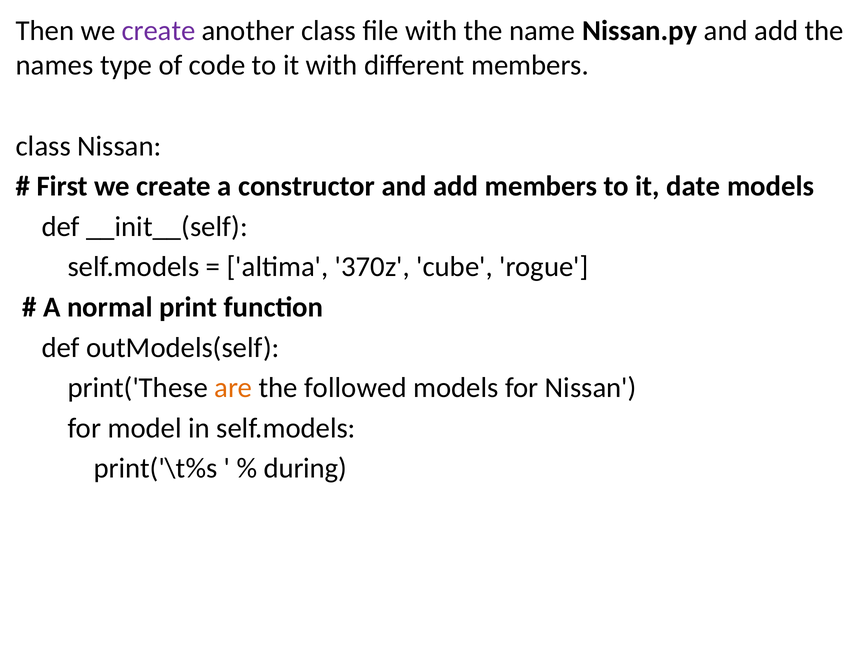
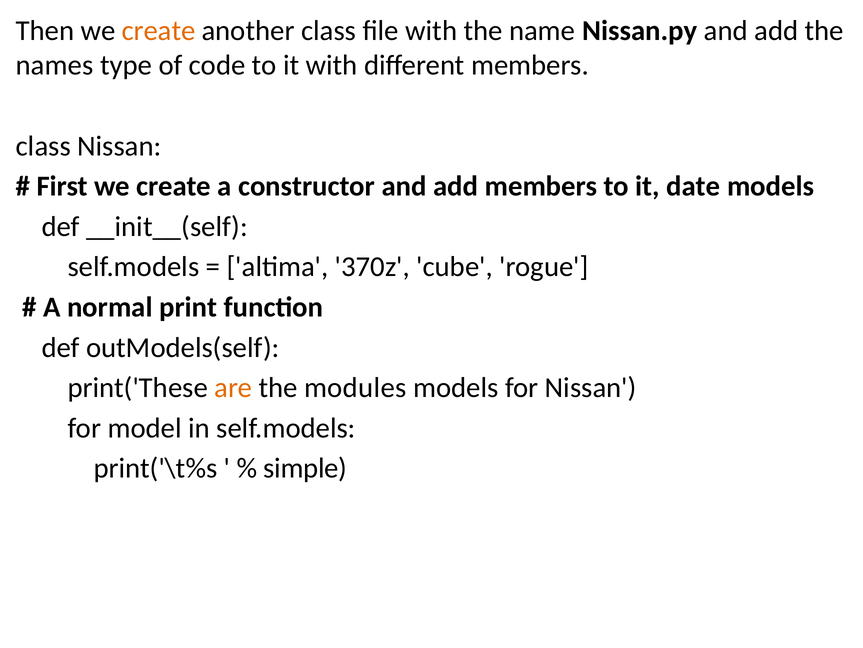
create colour: purple -> orange (159, 31)
followed: followed -> modules (355, 387)
during: during -> simple (305, 468)
